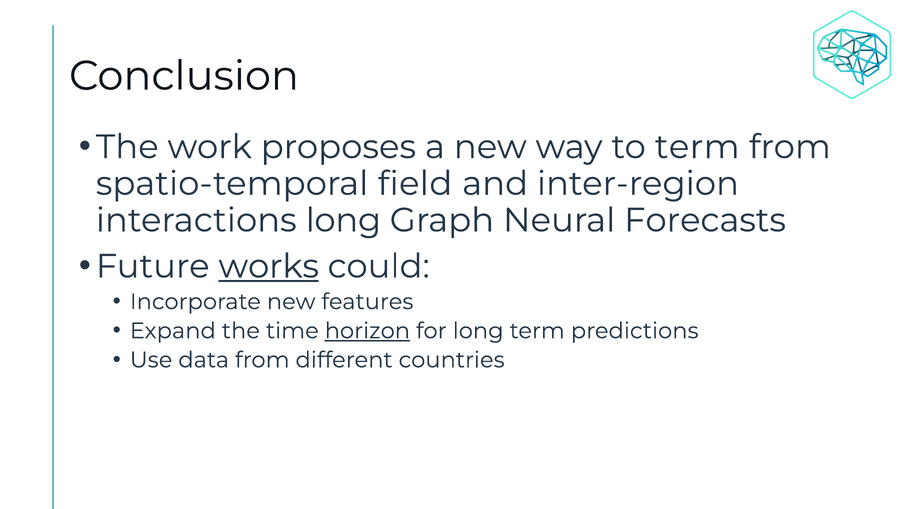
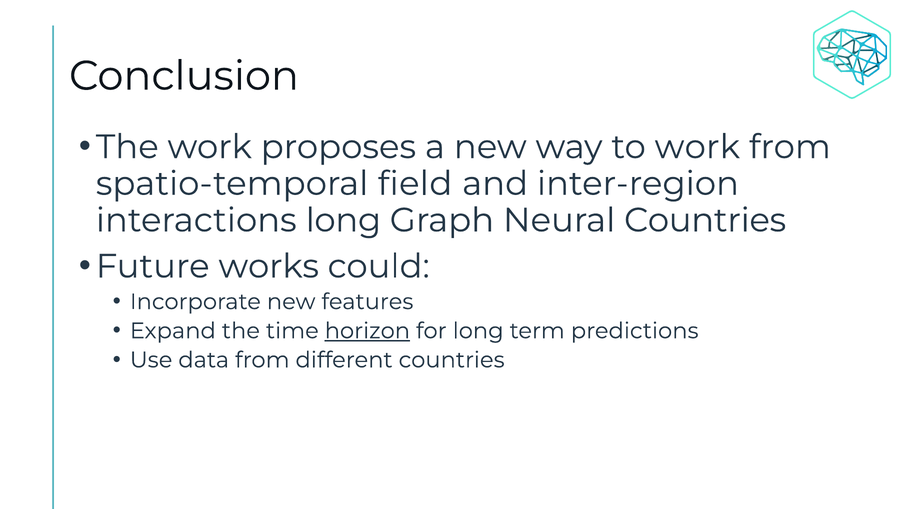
to term: term -> work (697, 147)
Neural Forecasts: Forecasts -> Countries (705, 220)
works underline: present -> none (269, 266)
